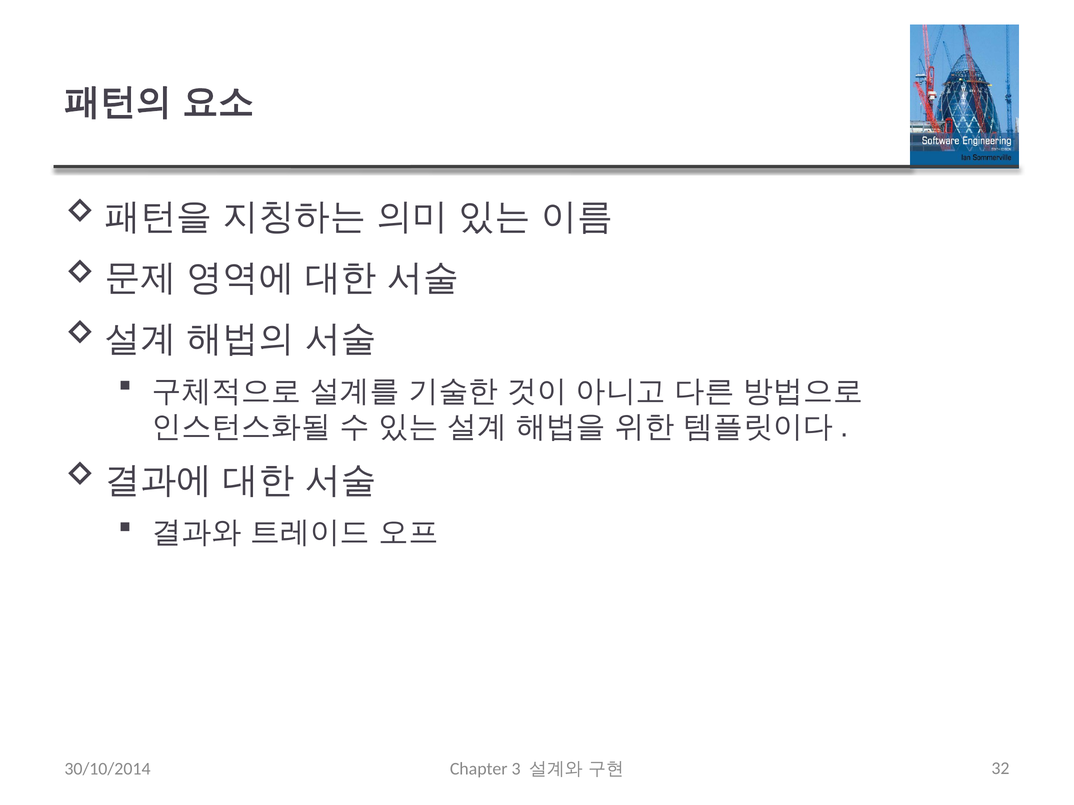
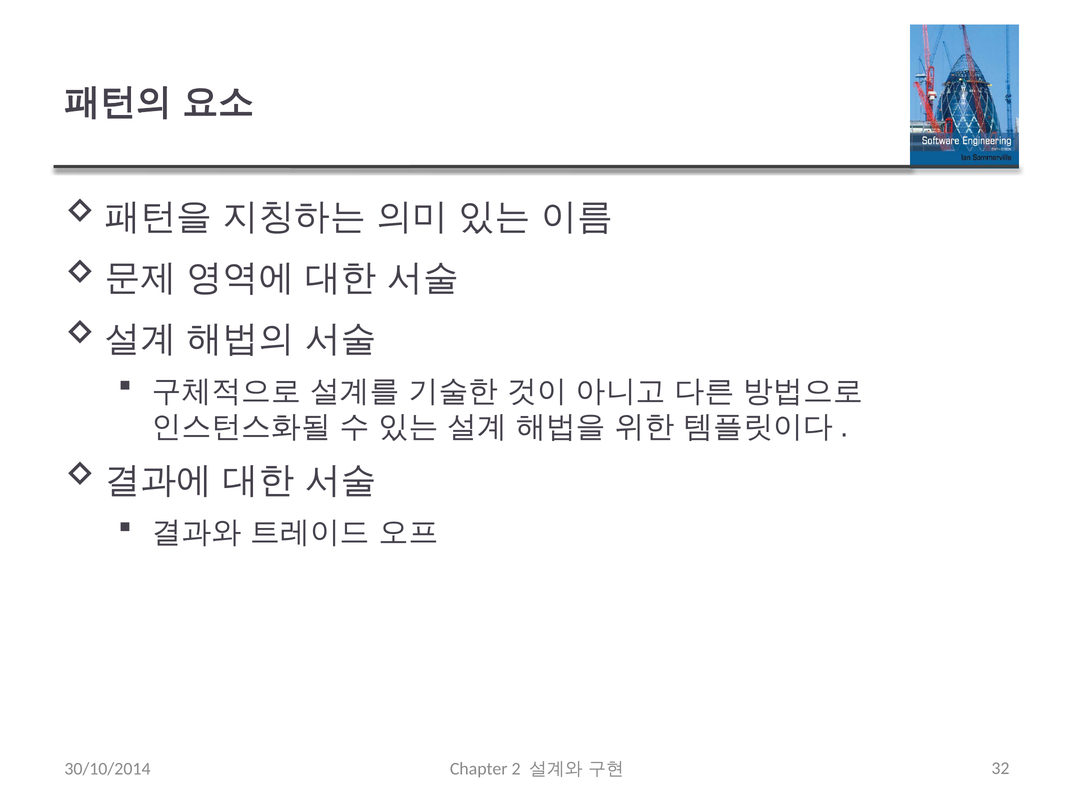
3: 3 -> 2 (516, 769)
